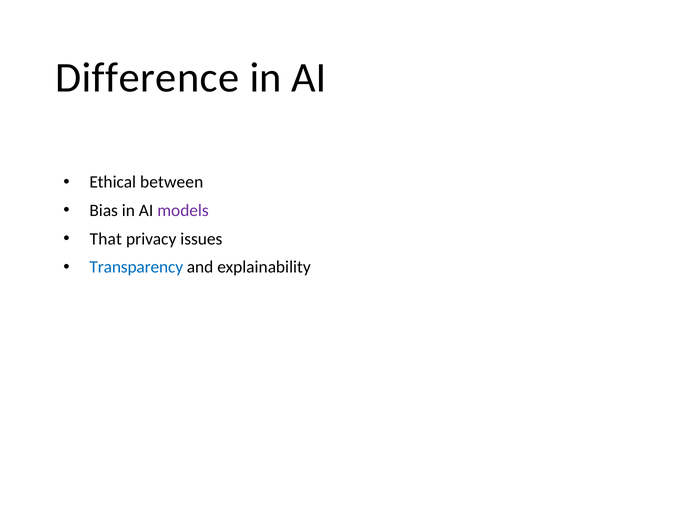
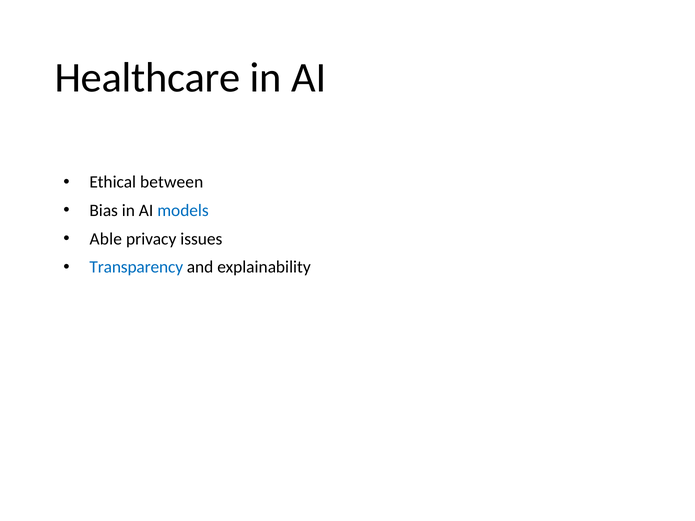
Difference: Difference -> Healthcare (148, 78)
models colour: purple -> blue (183, 210)
That: That -> Able (106, 239)
